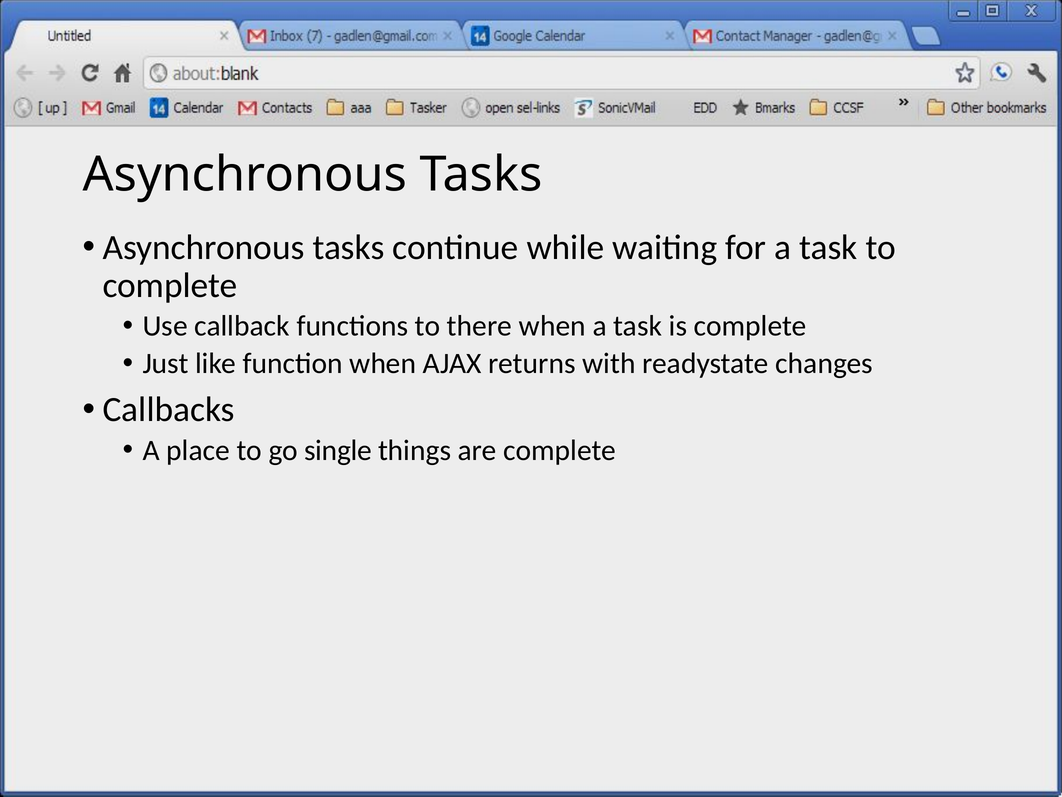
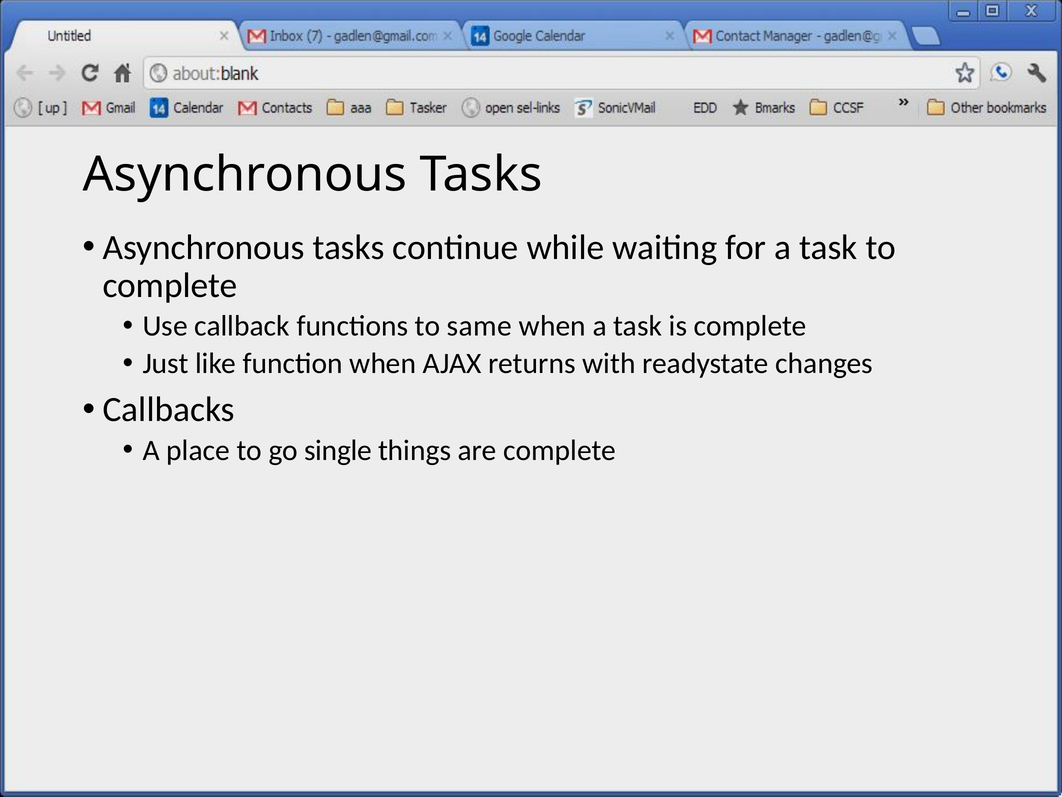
there: there -> same (479, 326)
